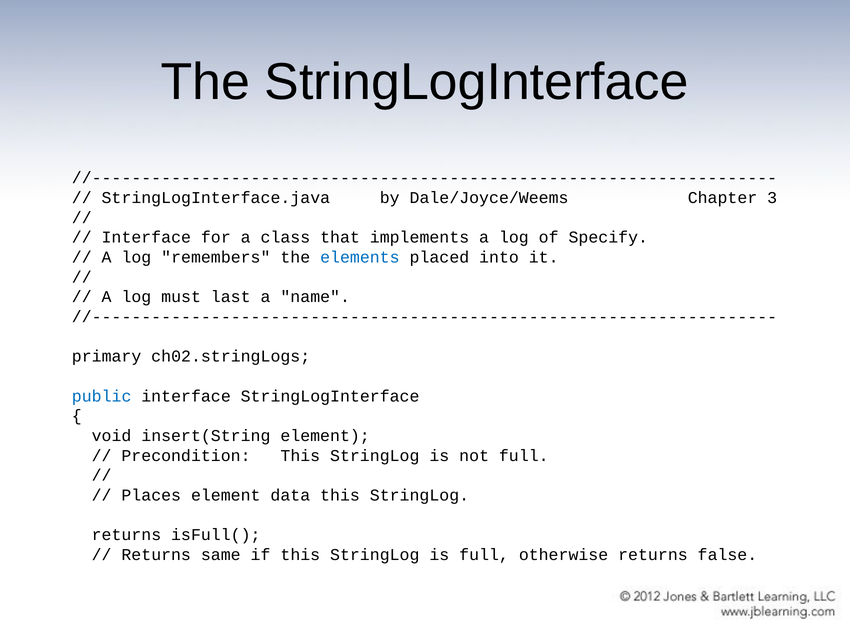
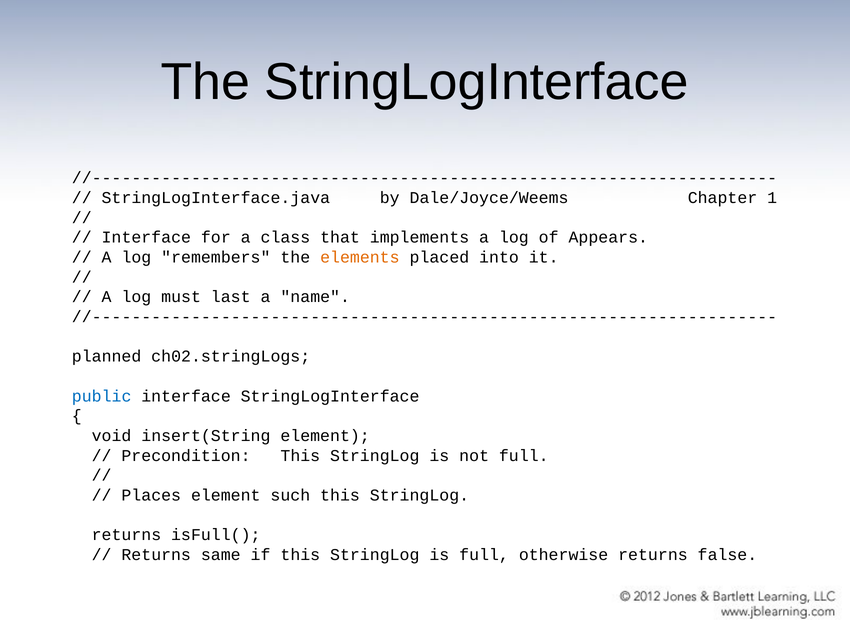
3: 3 -> 1 (772, 198)
Specify: Specify -> Appears (608, 238)
elements colour: blue -> orange (360, 258)
primary: primary -> planned (107, 357)
data: data -> such (290, 496)
